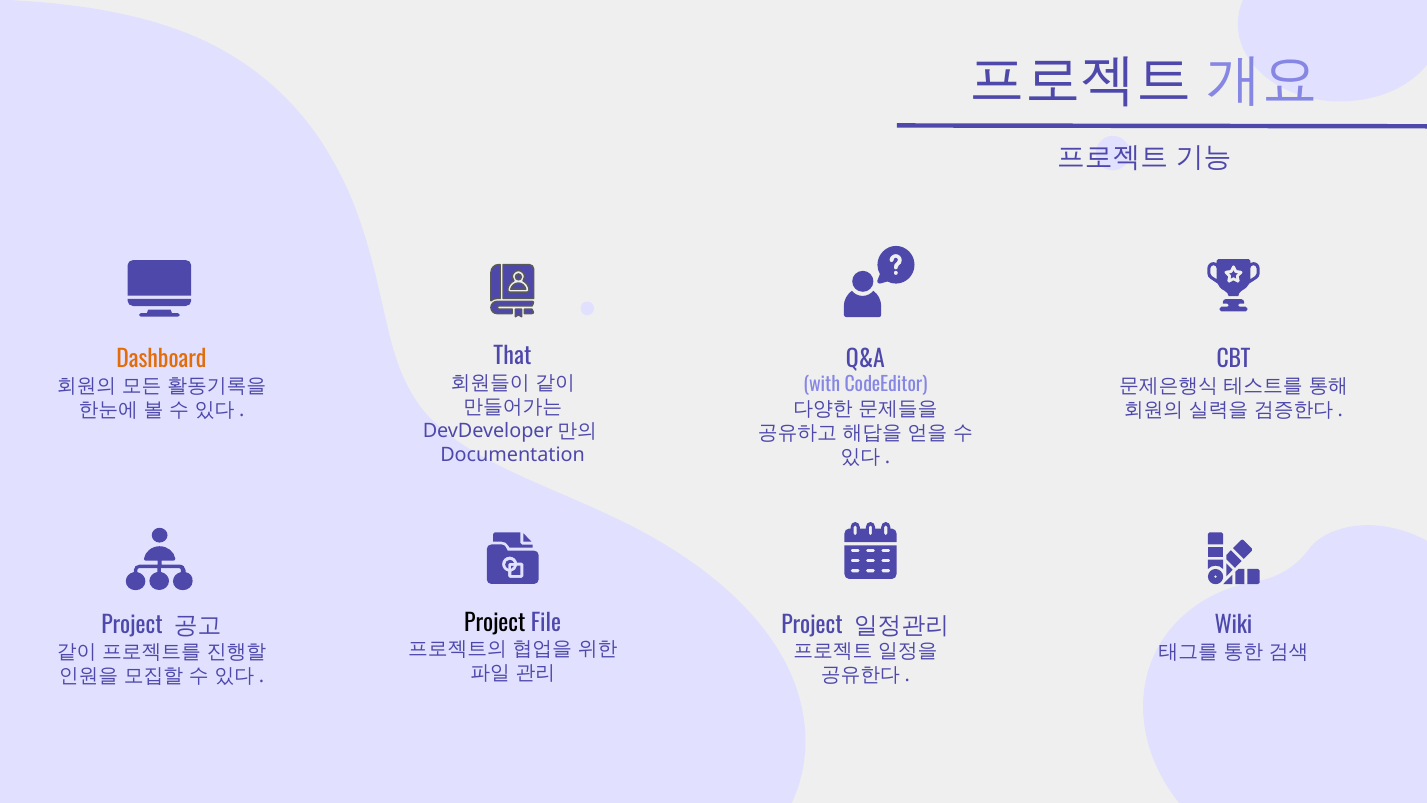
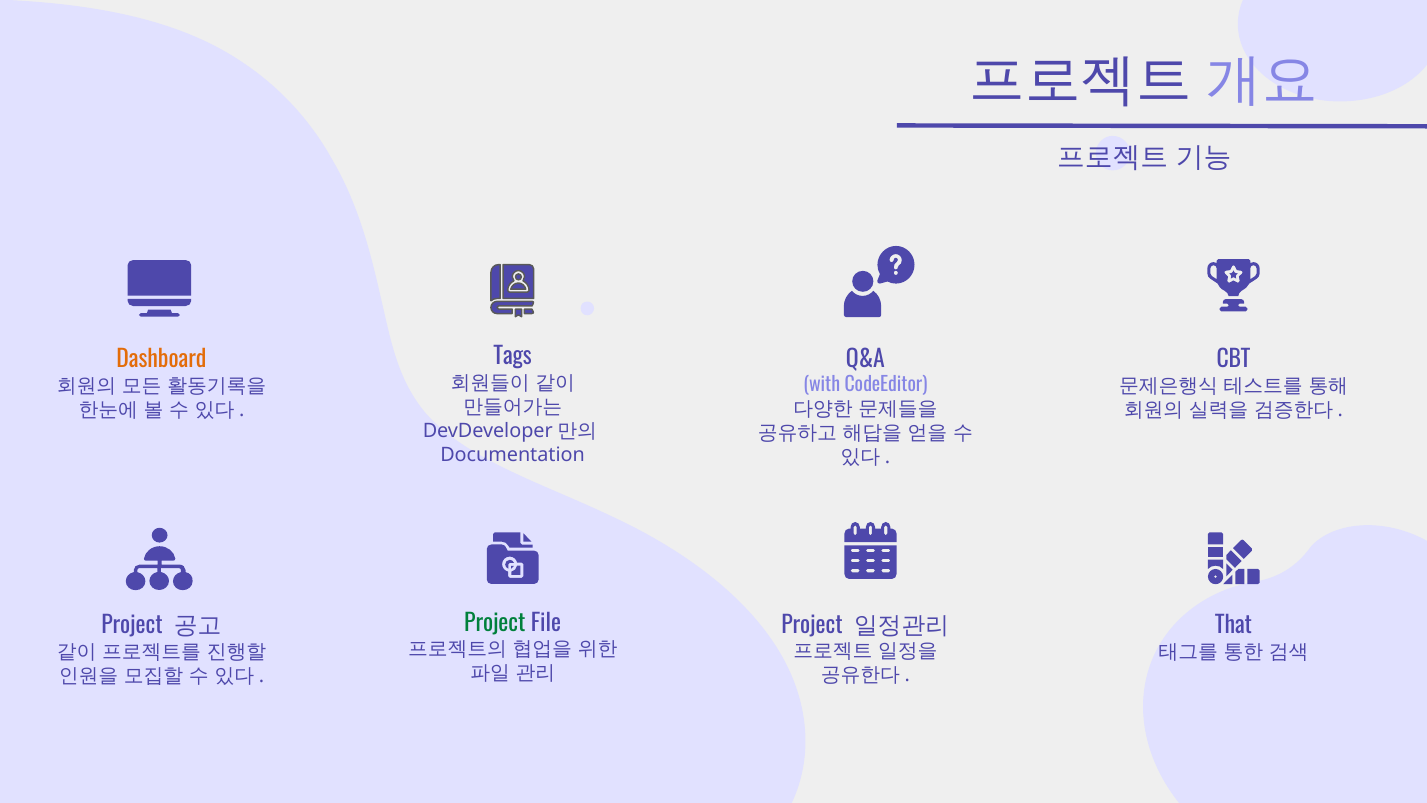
That: That -> Tags (513, 357)
Project colour: black -> green (495, 623)
Wiki: Wiki -> That (1233, 626)
